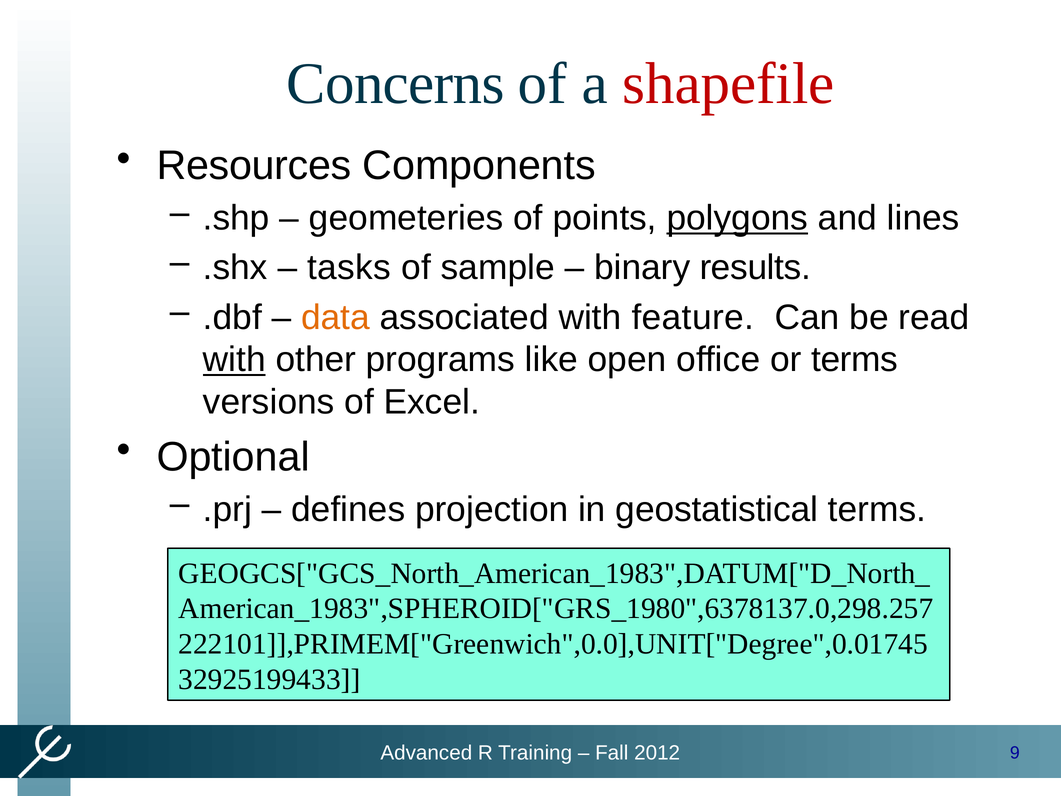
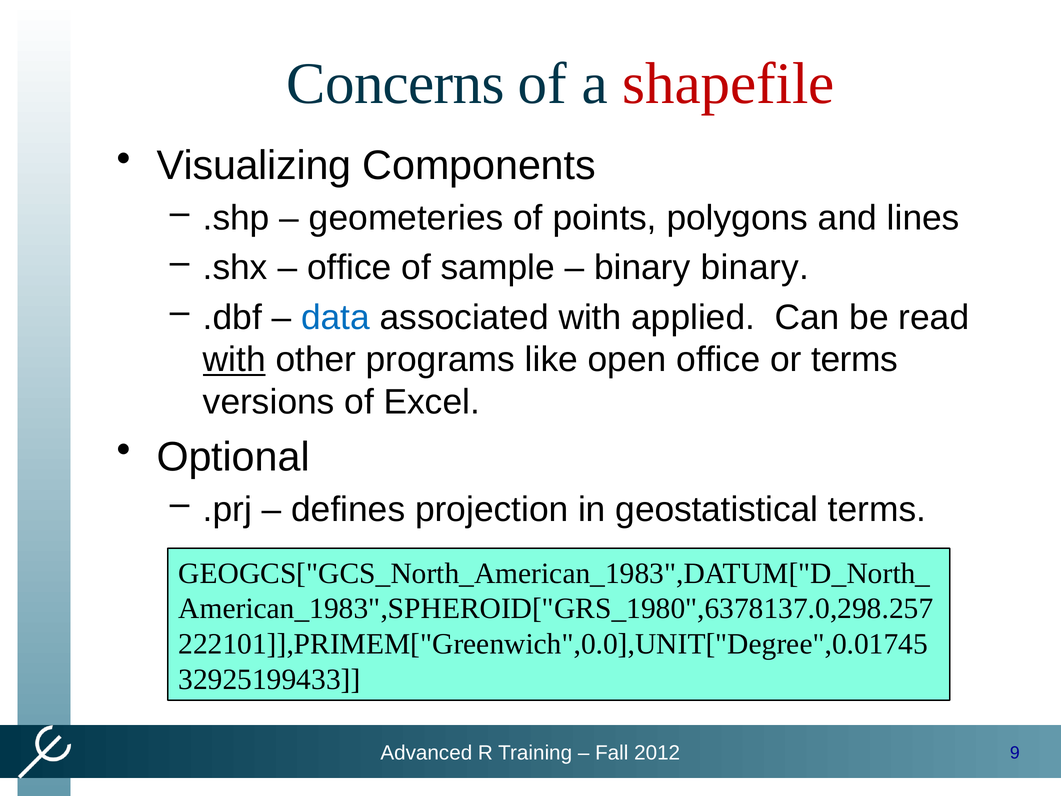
Resources: Resources -> Visualizing (254, 166)
polygons underline: present -> none (737, 218)
tasks: tasks -> office (349, 268)
binary results: results -> binary (755, 268)
data colour: orange -> blue (335, 317)
feature: feature -> applied (693, 317)
